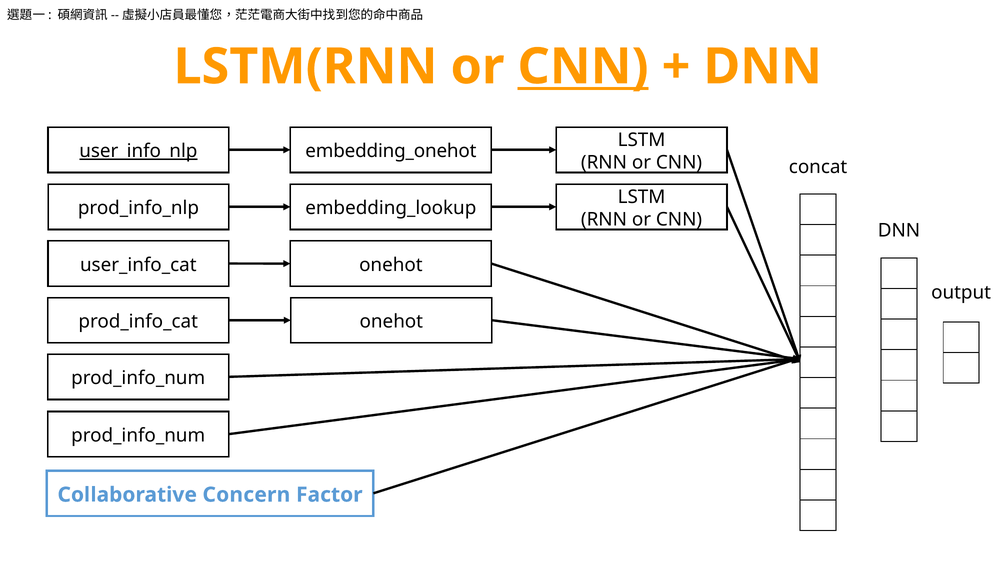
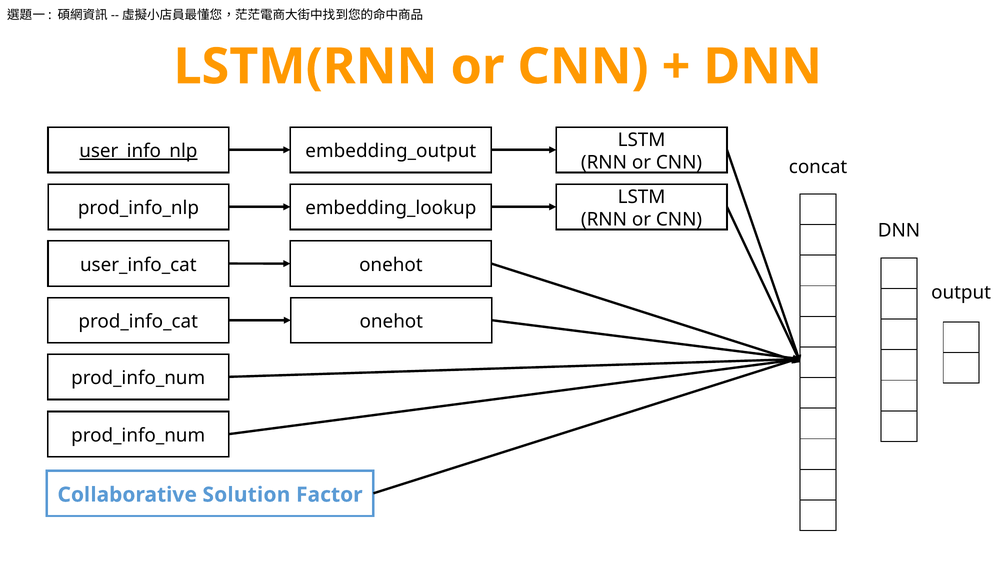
CNN underline: present -> none (583, 67)
embedding_onehot: embedding_onehot -> embedding_output (391, 151)
Concern: Concern -> Solution (246, 495)
